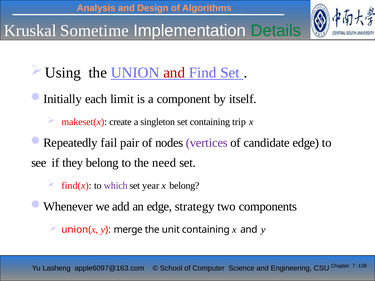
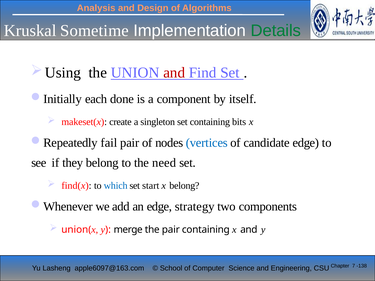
limit: limit -> done (122, 99)
trip: trip -> bits (239, 122)
vertices colour: purple -> blue (207, 143)
which colour: purple -> blue (116, 186)
year: year -> start (151, 186)
the unit: unit -> pair (171, 230)
